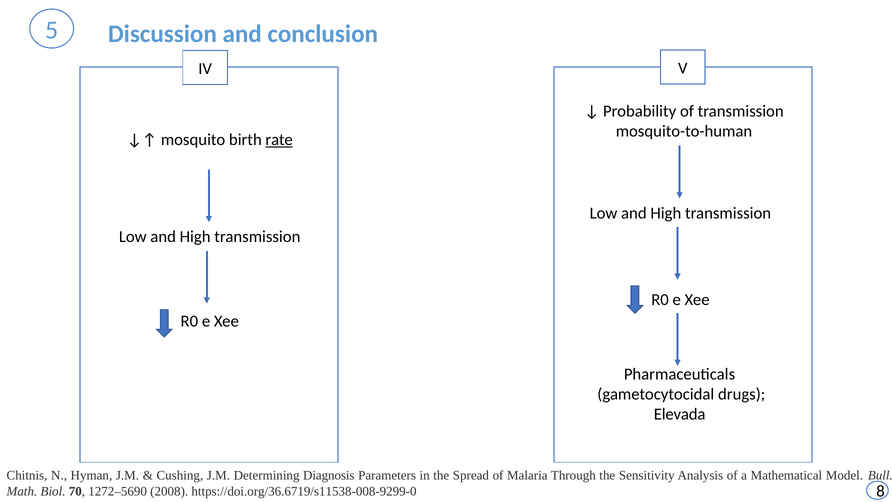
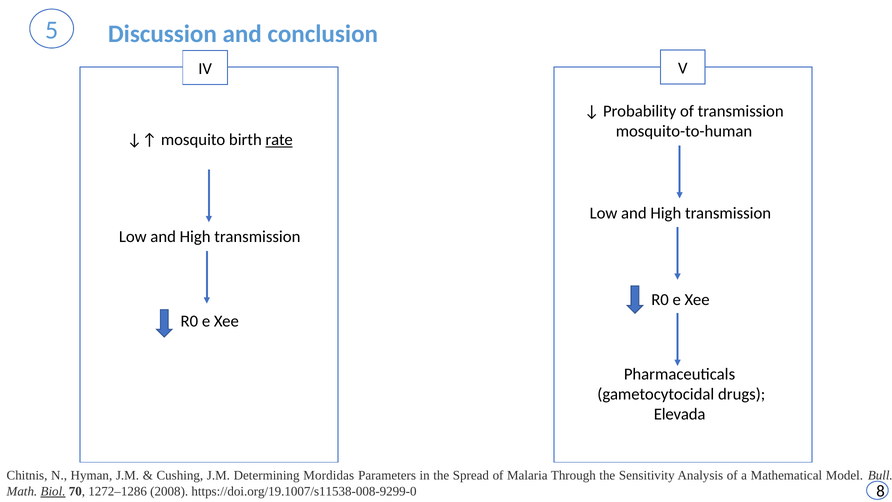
Diagnosis: Diagnosis -> Mordidas (329, 475)
Biol underline: none -> present (53, 491)
1272–5690: 1272–5690 -> 1272–1286 (118, 491)
https://doi.org/36.6719/s11538-008-9299-0: https://doi.org/36.6719/s11538-008-9299-0 -> https://doi.org/19.1007/s11538-008-9299-0 (304, 491)
